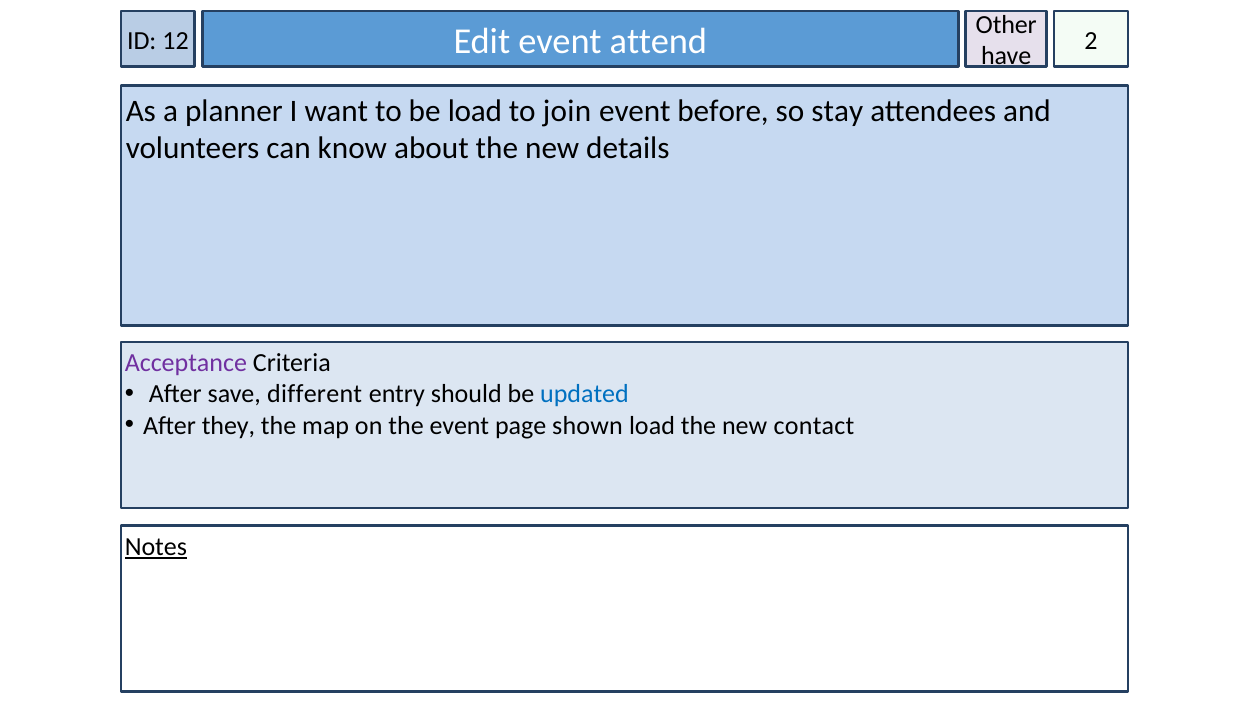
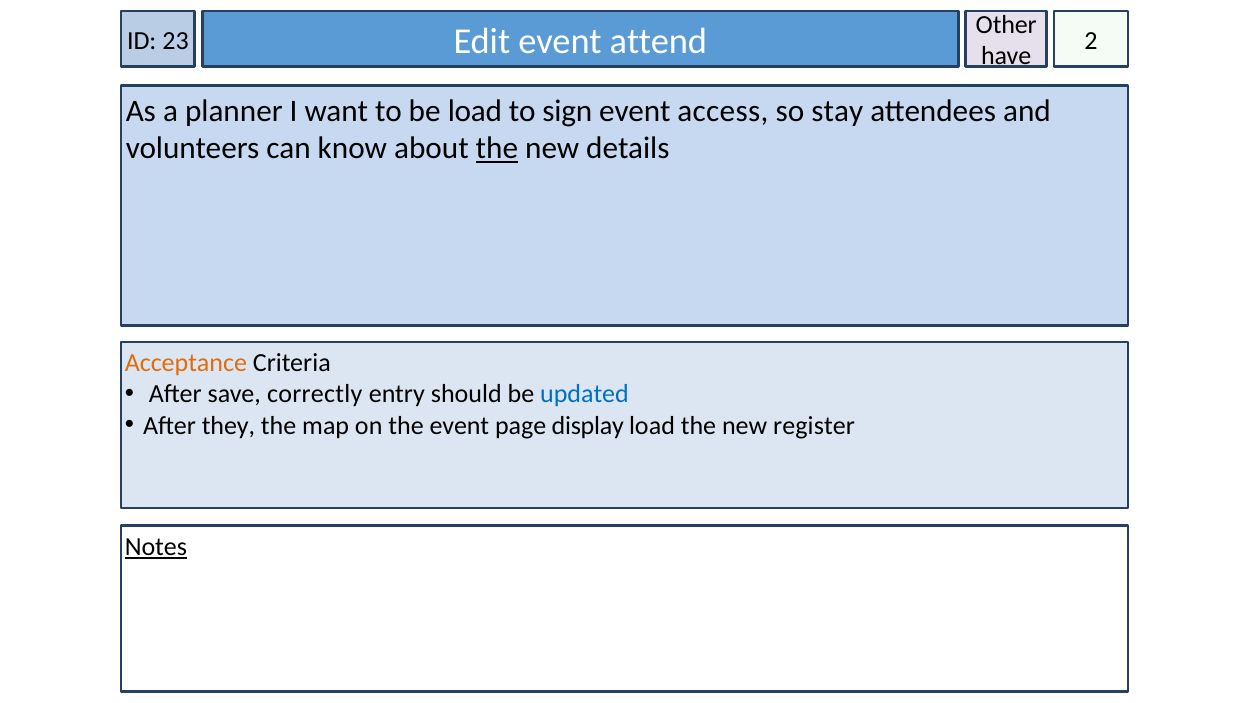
12: 12 -> 23 (176, 41)
join: join -> sign (567, 111)
before: before -> access (723, 111)
the underline: none -> present (497, 148)
Acceptance colour: purple -> orange (186, 363)
different: different -> correctly (315, 394)
shown: shown -> display (588, 425)
contact: contact -> register (814, 425)
